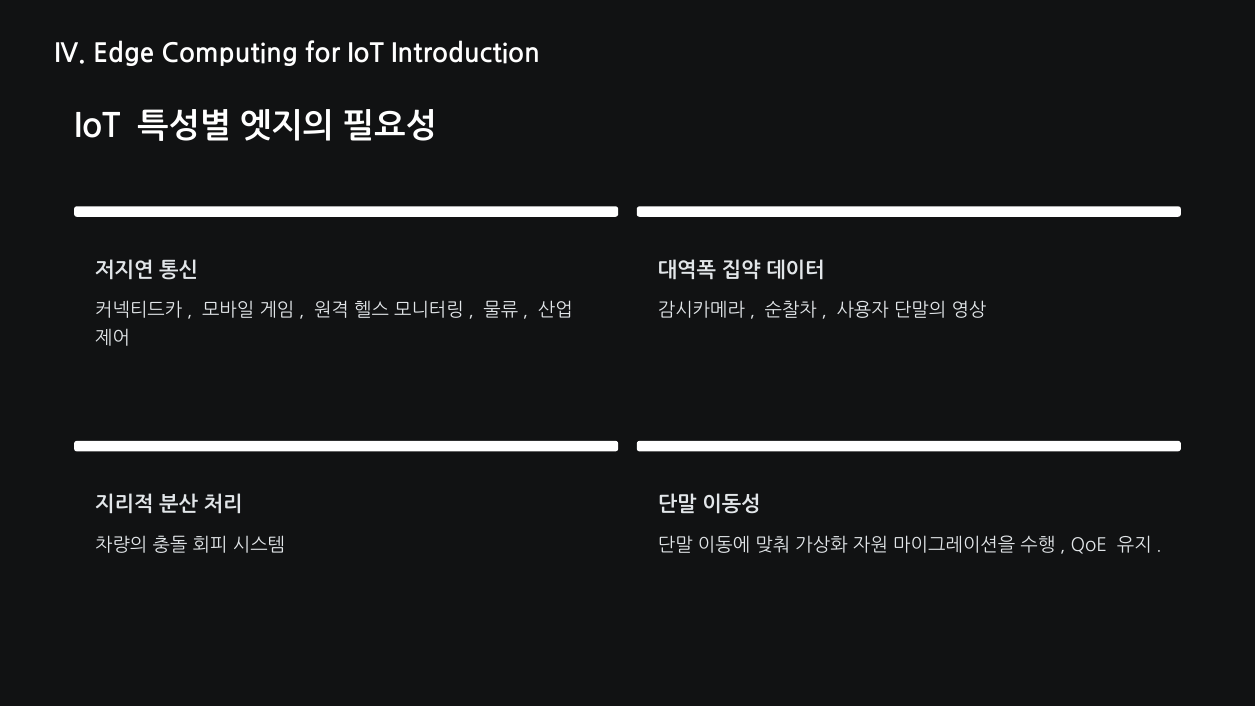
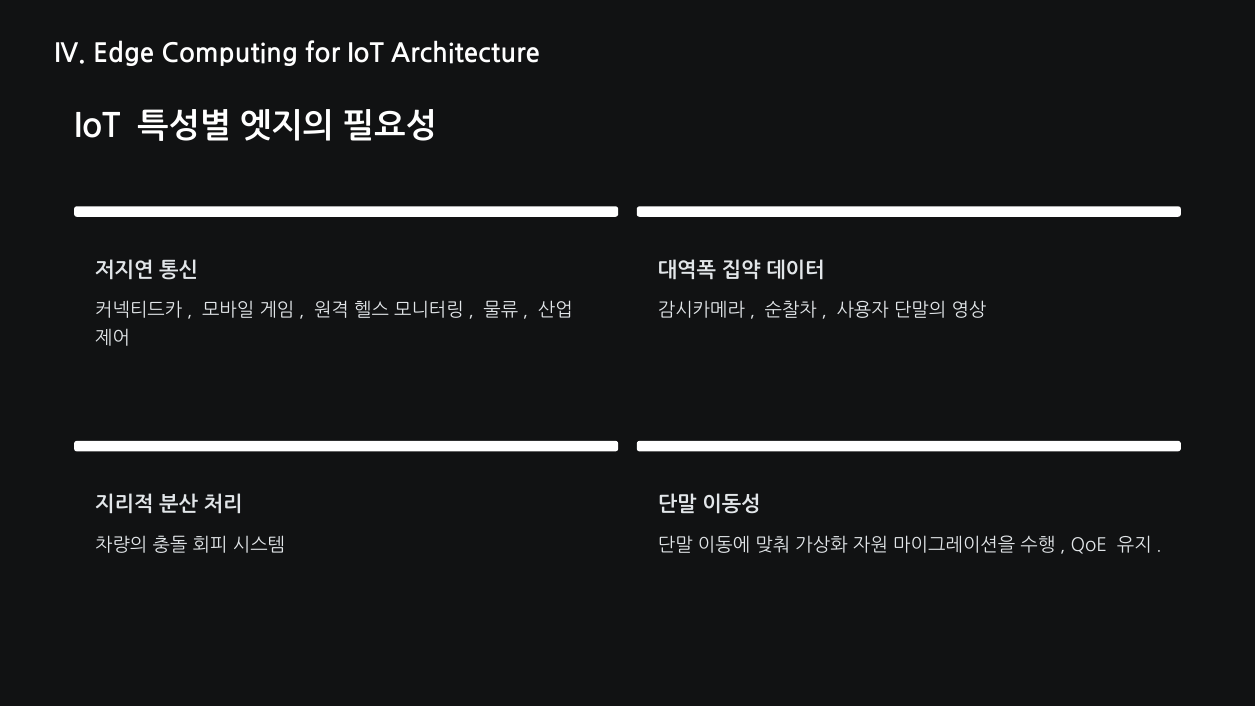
Introduction: Introduction -> Architecture (465, 54)
